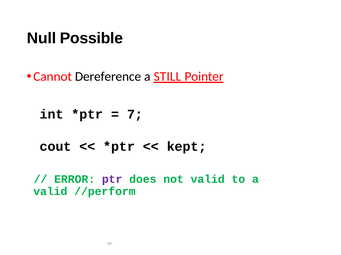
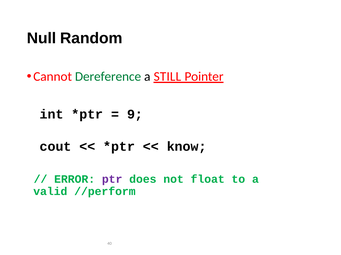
Possible: Possible -> Random (91, 38)
Dereference colour: black -> green (108, 77)
7: 7 -> 9 (135, 115)
kept: kept -> know (187, 147)
not valid: valid -> float (208, 180)
